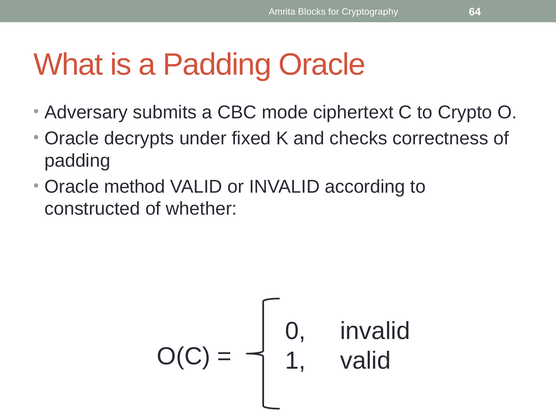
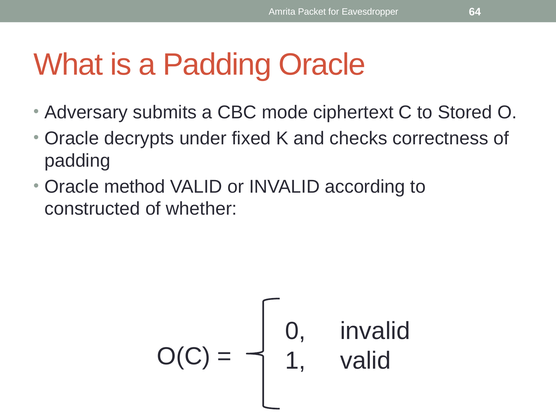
Blocks: Blocks -> Packet (312, 12)
Cryptography: Cryptography -> Eavesdropper (370, 12)
Crypto: Crypto -> Stored (465, 113)
